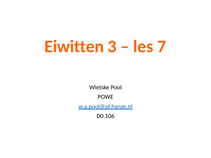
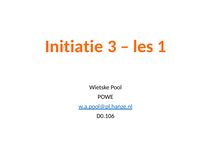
Eiwitten: Eiwitten -> Initiatie (74, 46)
7: 7 -> 1 (162, 46)
